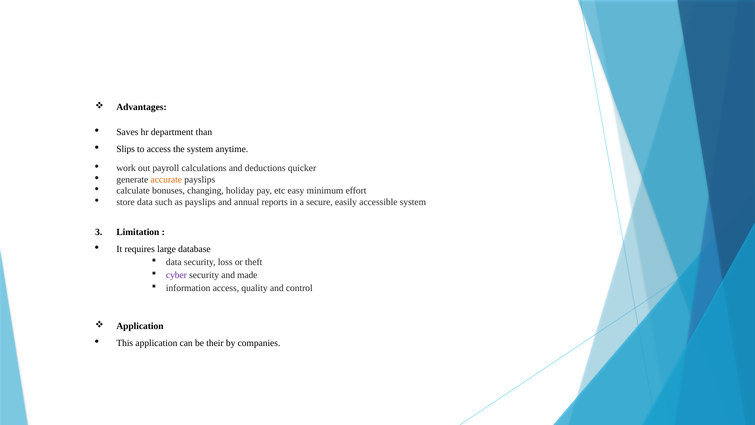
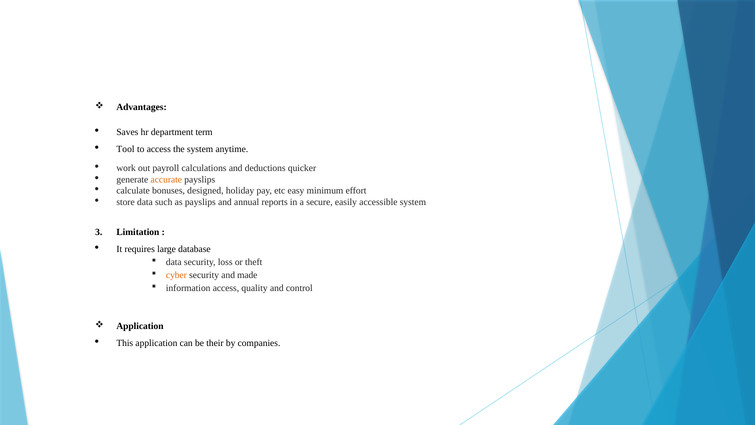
than: than -> term (204, 132)
Slips: Slips -> Tool (126, 149)
changing: changing -> designed (205, 191)
cyber colour: purple -> orange (176, 275)
